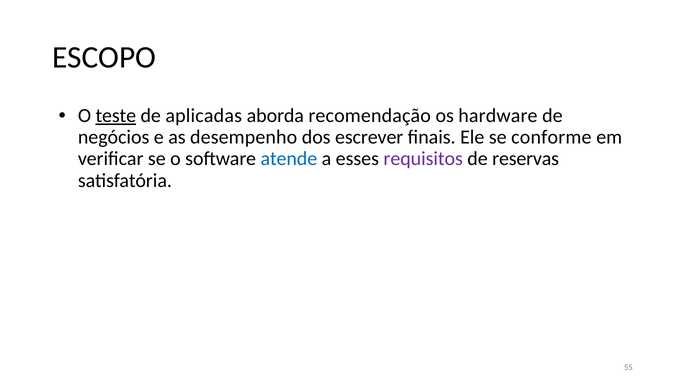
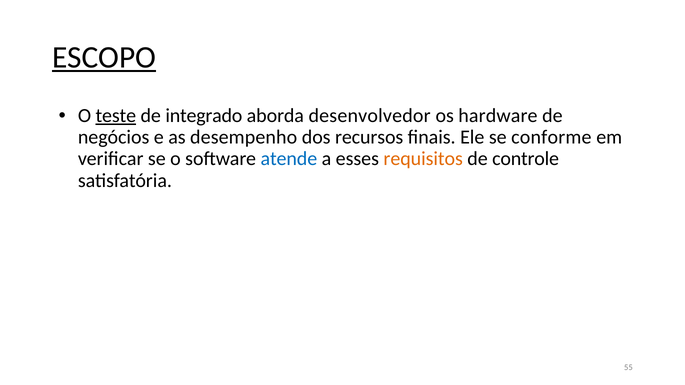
ESCOPO underline: none -> present (104, 58)
aplicadas: aplicadas -> integrado (204, 116)
recomendação: recomendação -> desenvolvedor (370, 116)
escrever: escrever -> recursos (369, 137)
requisitos colour: purple -> orange (423, 159)
reservas: reservas -> controle (526, 159)
